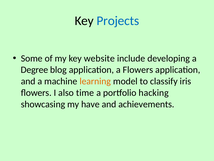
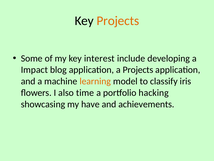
Projects colour: blue -> orange (118, 21)
website: website -> interest (99, 58)
Degree: Degree -> Impact (34, 70)
a Flowers: Flowers -> Projects (138, 70)
